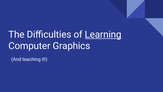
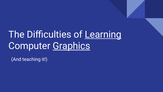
Graphics underline: none -> present (71, 46)
